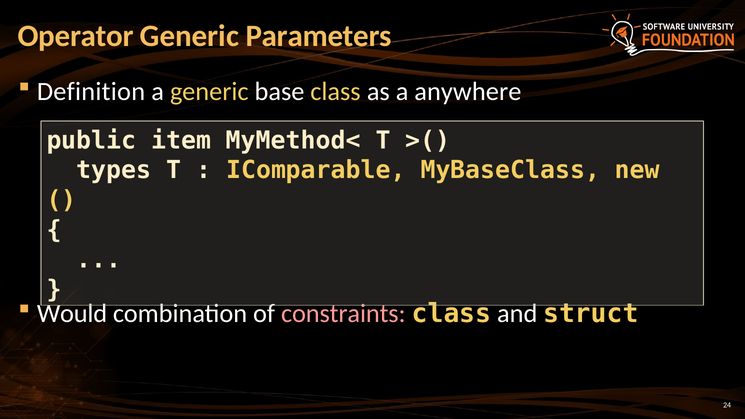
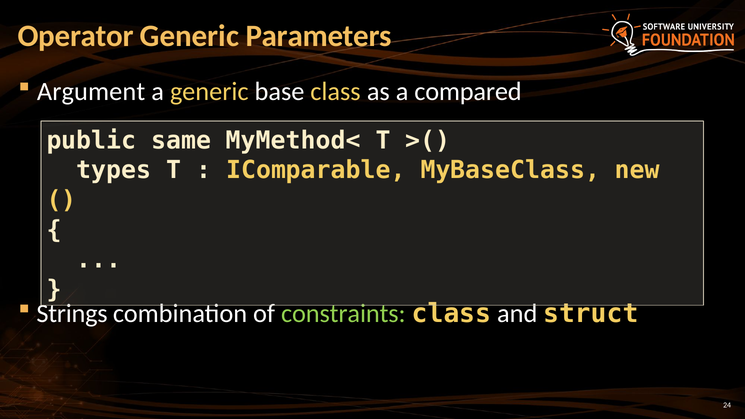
Definition: Definition -> Argument (91, 92)
anywhere: anywhere -> compared (468, 92)
item: item -> same (181, 140)
Would: Would -> Strings (72, 314)
constraints colour: pink -> light green (343, 314)
